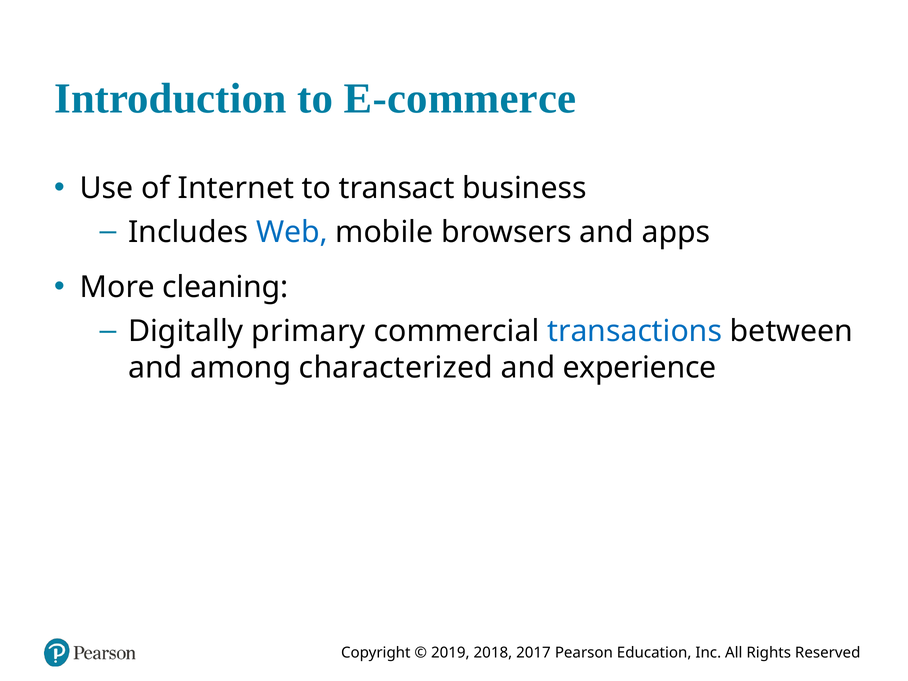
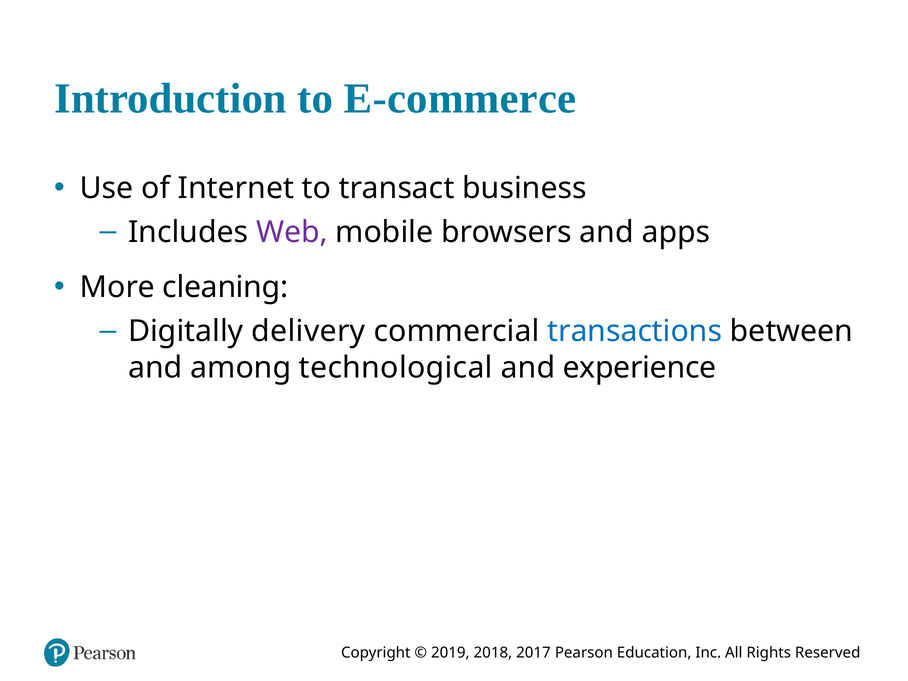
Web colour: blue -> purple (292, 232)
primary: primary -> delivery (308, 331)
characterized: characterized -> technological (396, 368)
